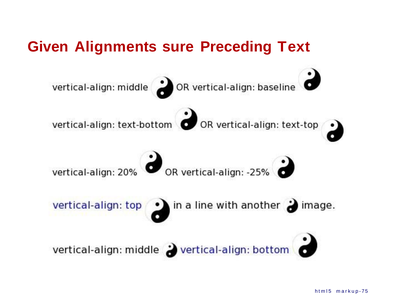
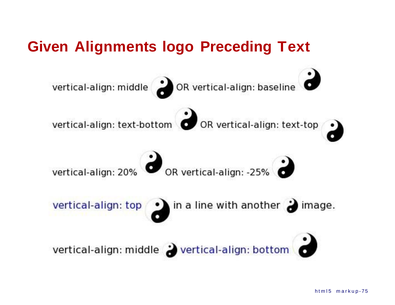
sure: sure -> logo (178, 47)
